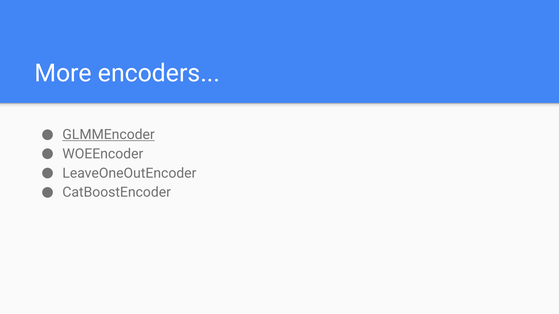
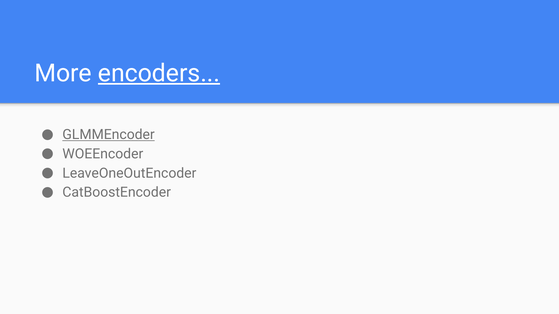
encoders underline: none -> present (159, 73)
